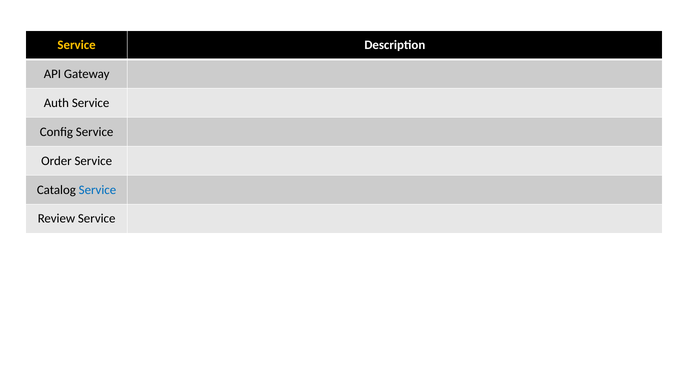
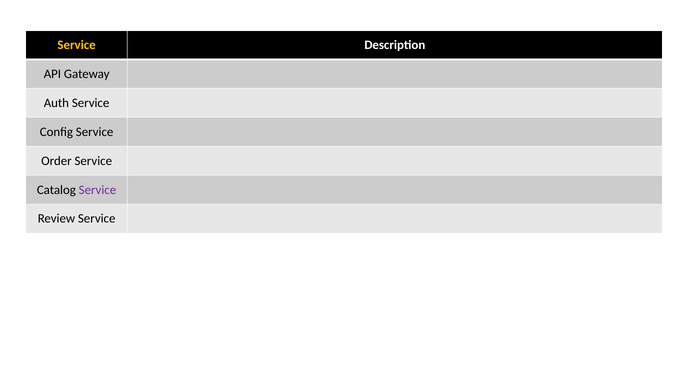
Service colour: blue -> purple (97, 190)
